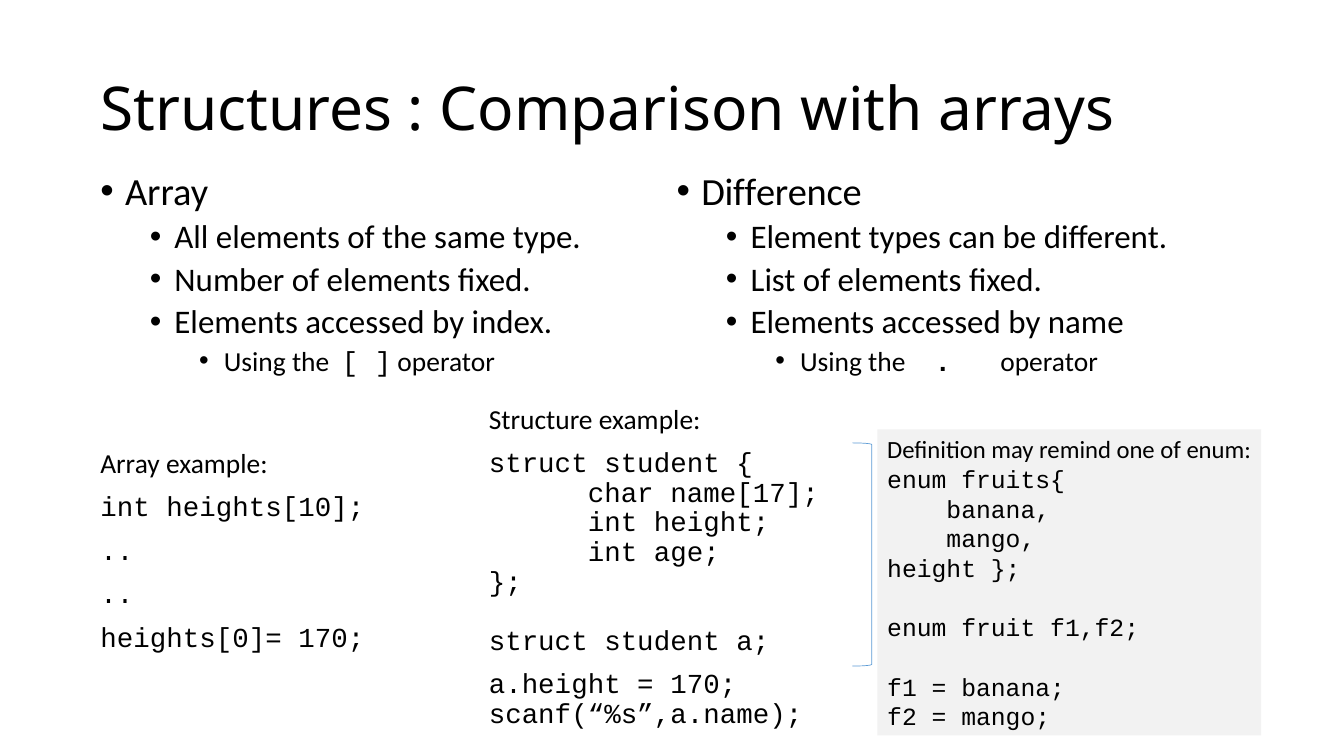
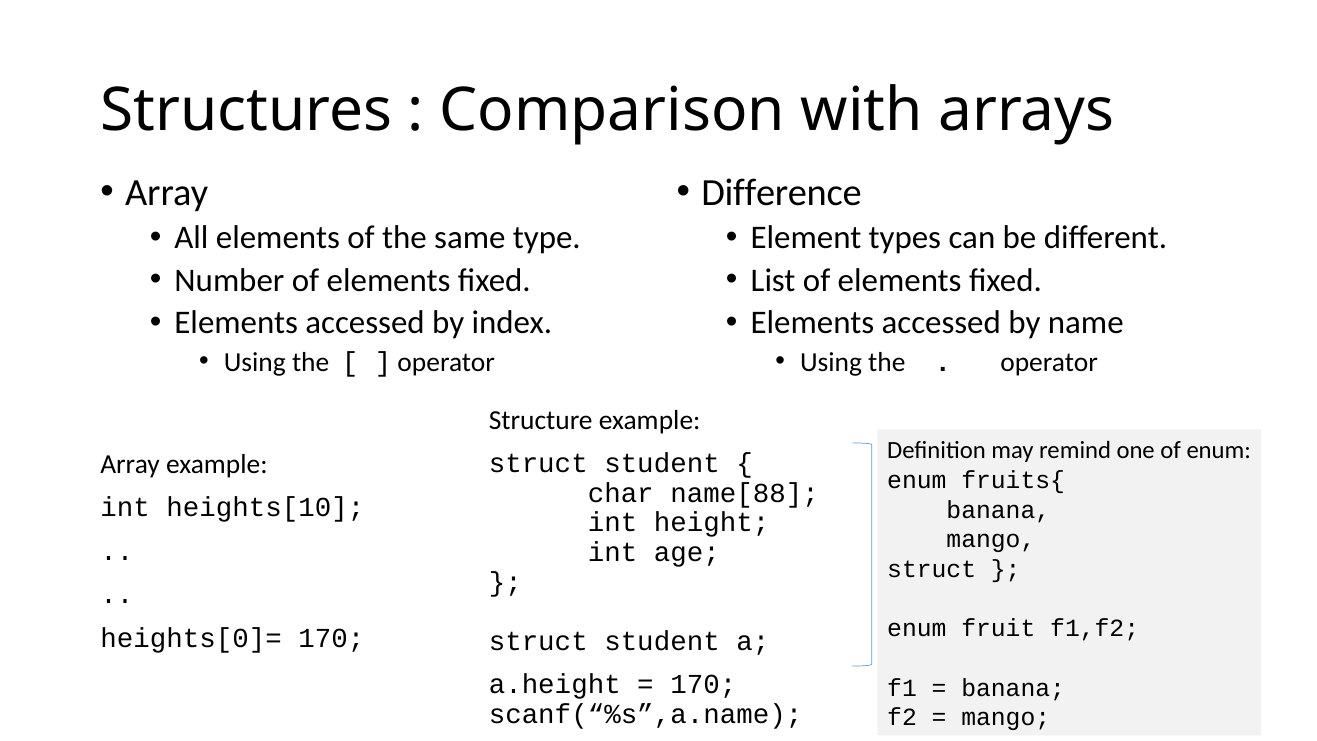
name[17: name[17 -> name[88 (745, 493)
height: height -> struct (932, 569)
